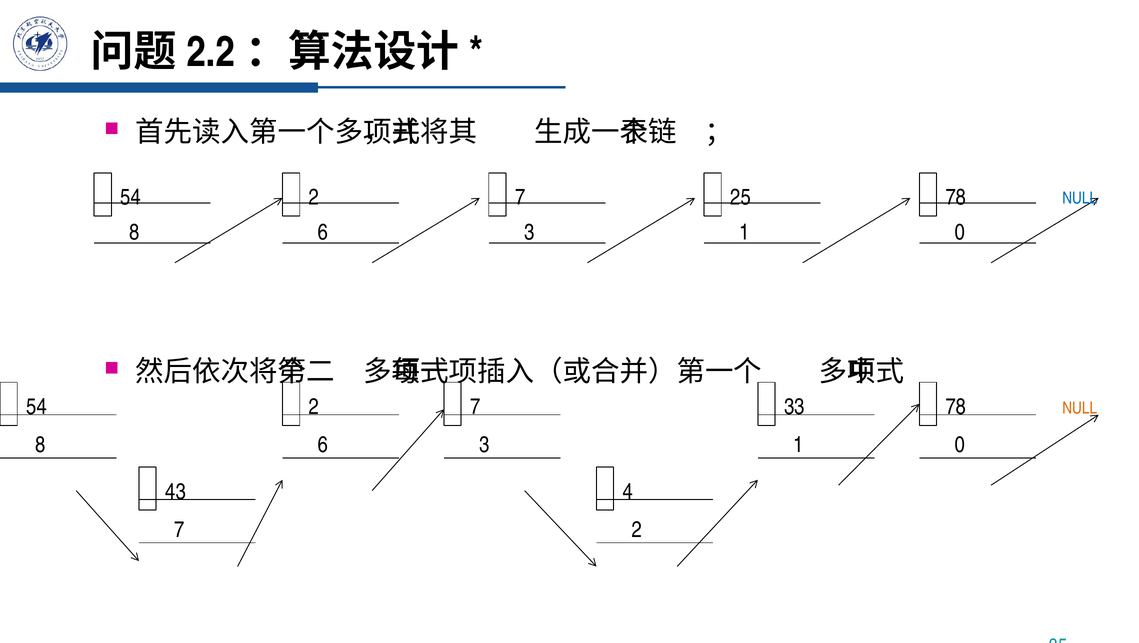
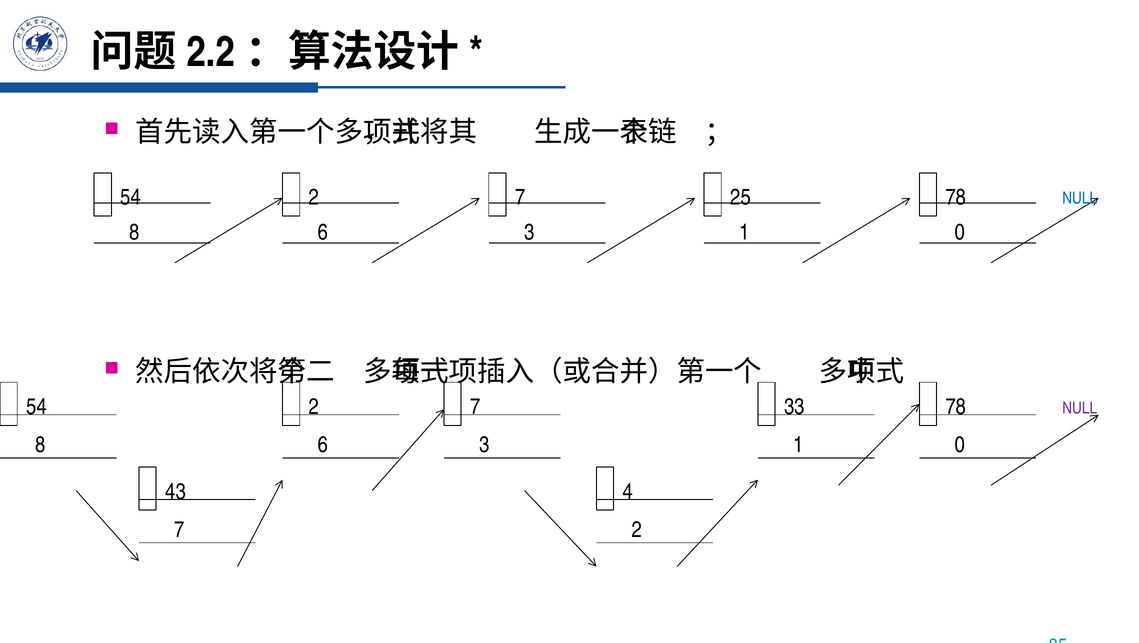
NULL colour: orange -> purple (1080, 408)
